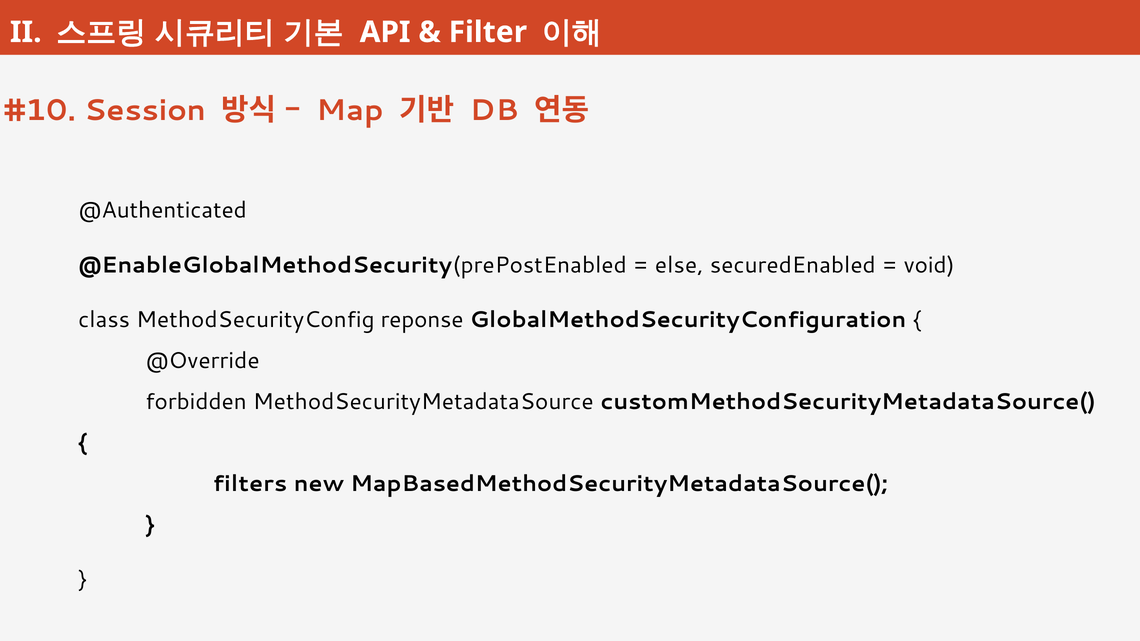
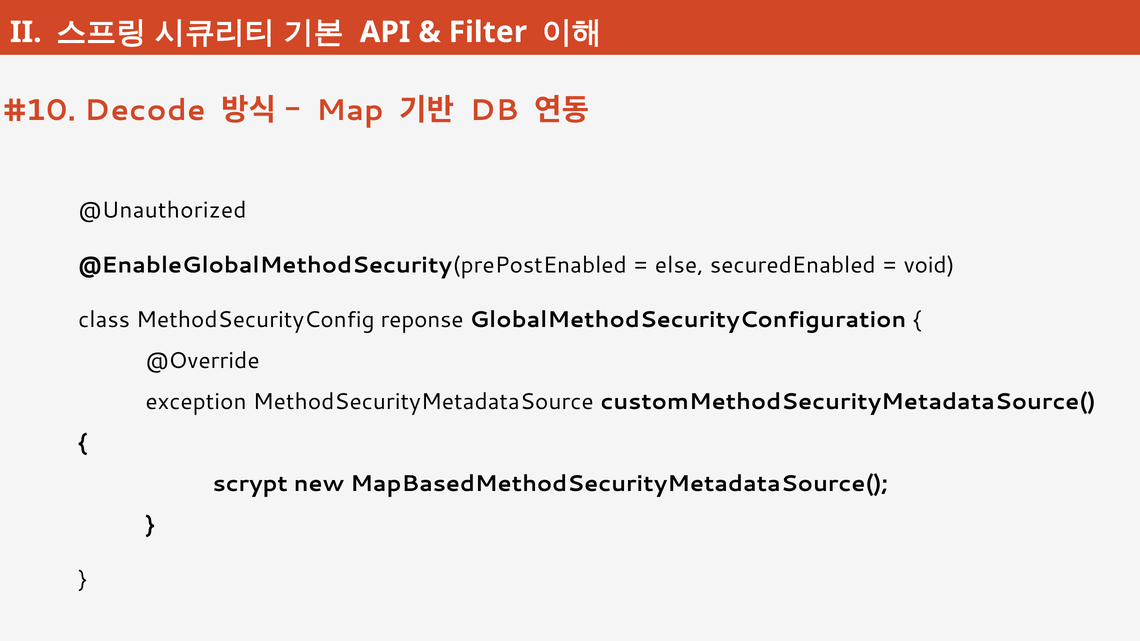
Session: Session -> Decode (145, 110)
@Authenticated: @Authenticated -> @Unauthorized (162, 211)
forbidden: forbidden -> exception (196, 402)
filters: filters -> scrypt (250, 484)
